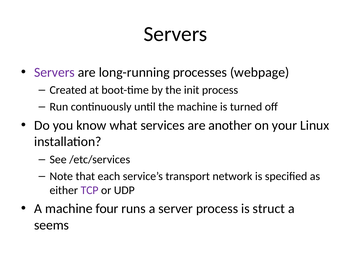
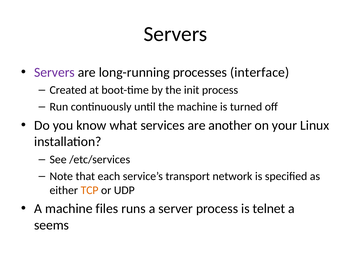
webpage: webpage -> interface (260, 72)
TCP colour: purple -> orange (90, 190)
four: four -> files (107, 209)
struct: struct -> telnet (269, 209)
